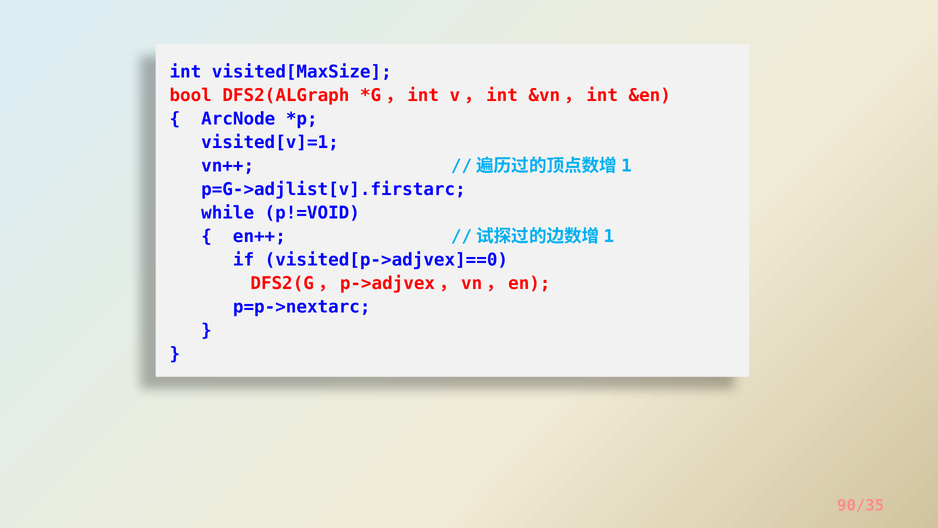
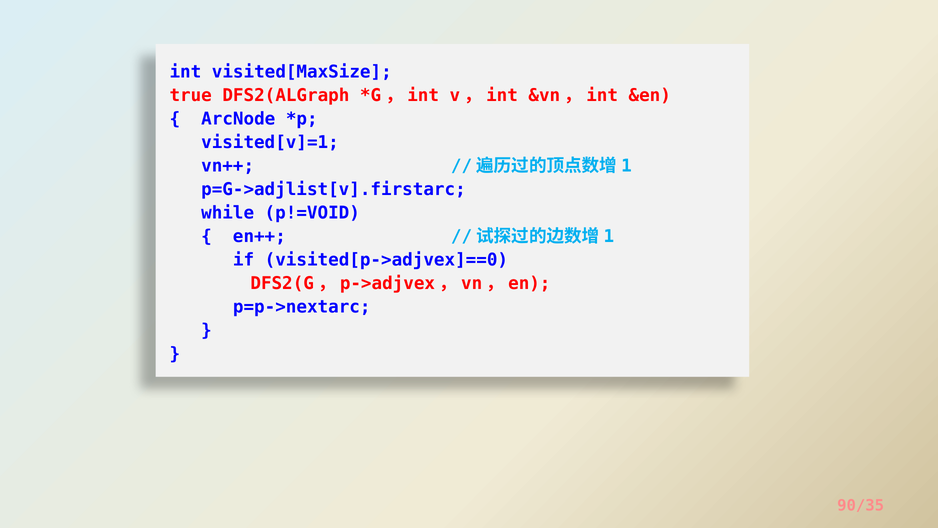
bool: bool -> true (191, 95)
